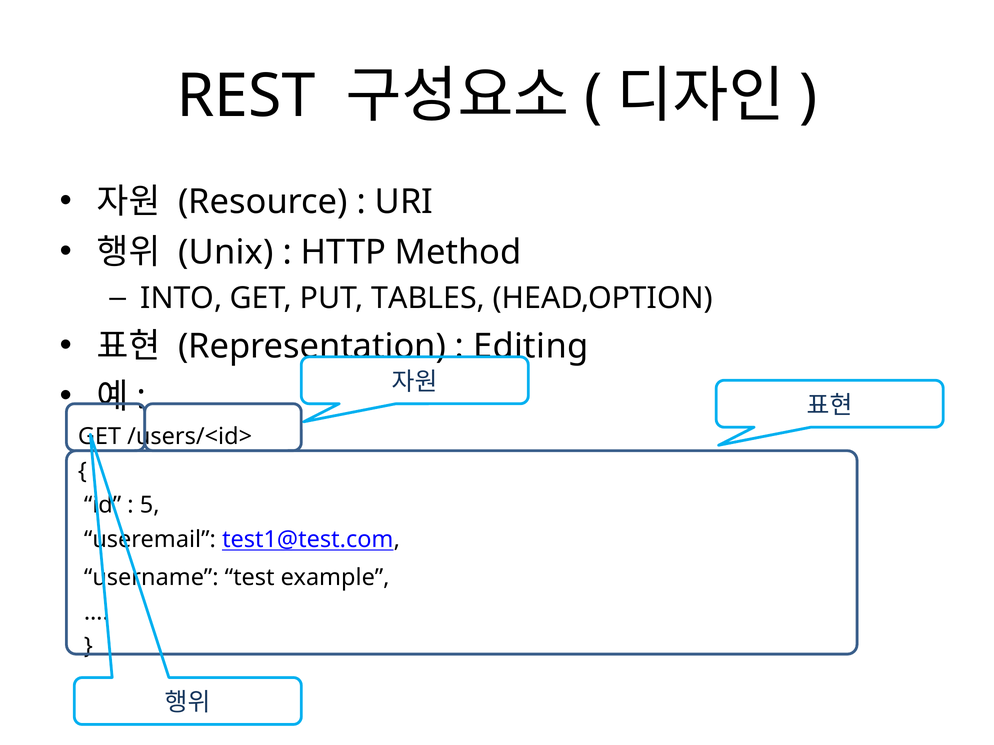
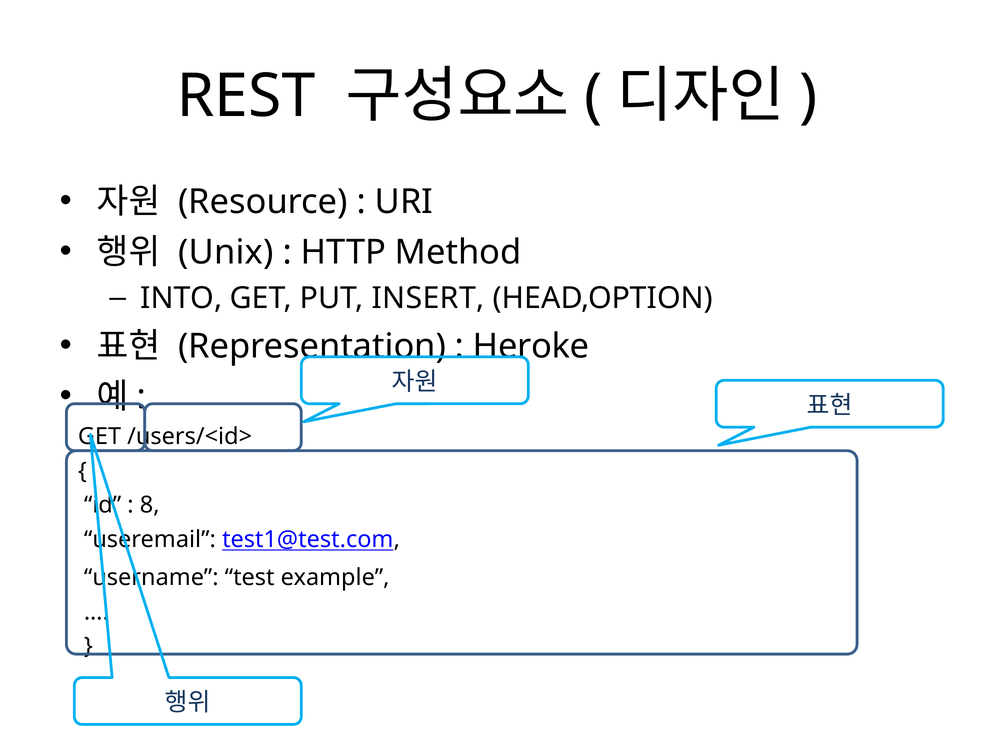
TABLES: TABLES -> INSERT (428, 299)
Editing: Editing -> Heroke (531, 347)
5: 5 -> 8 (150, 506)
